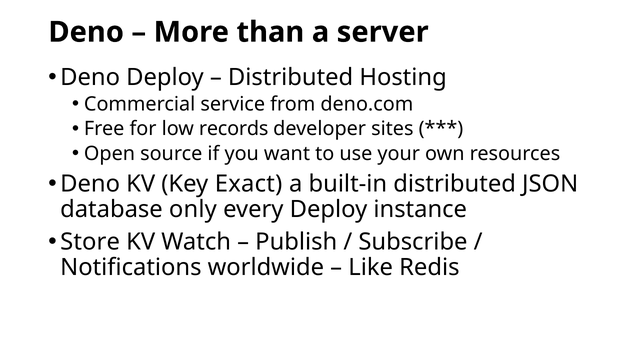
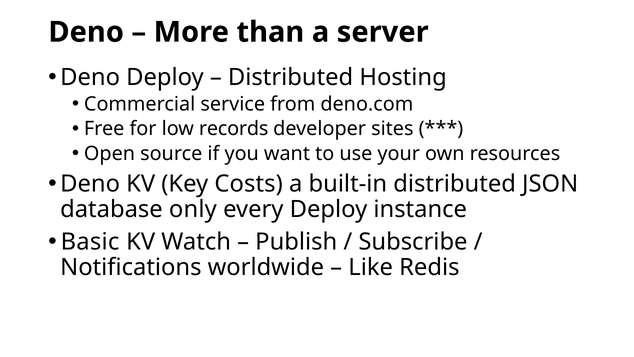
Exact: Exact -> Costs (249, 183)
Store: Store -> Basic (90, 241)
